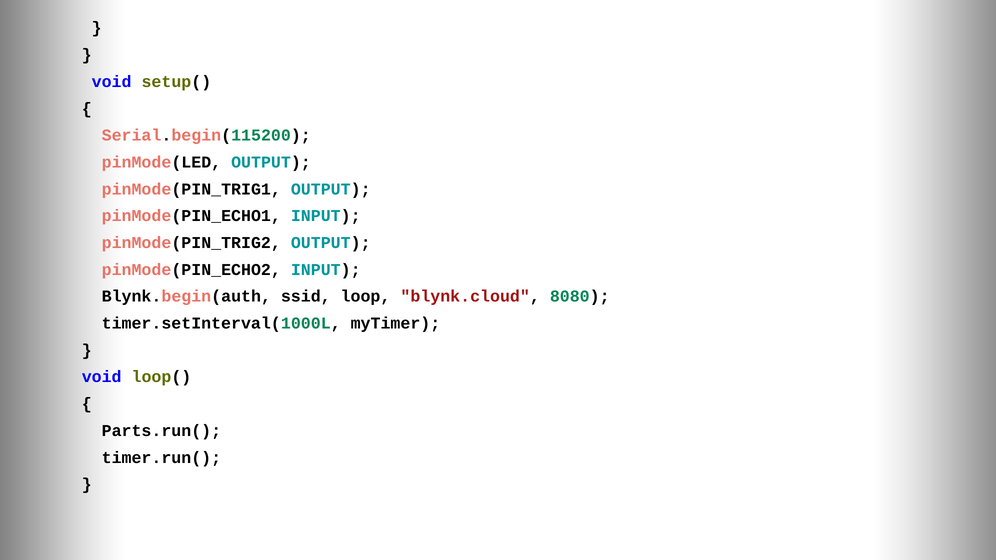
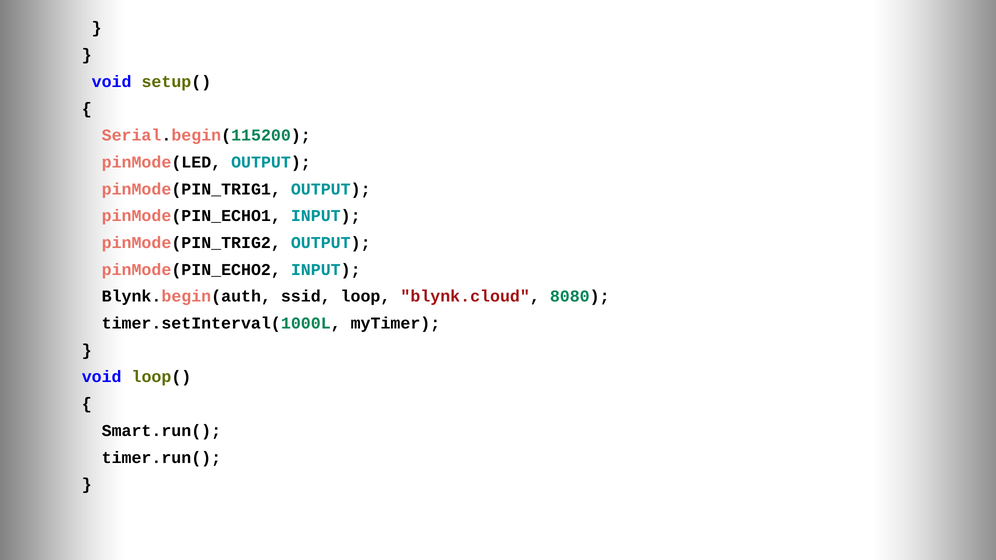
Parts.run(: Parts.run( -> Smart.run( (161, 431)
